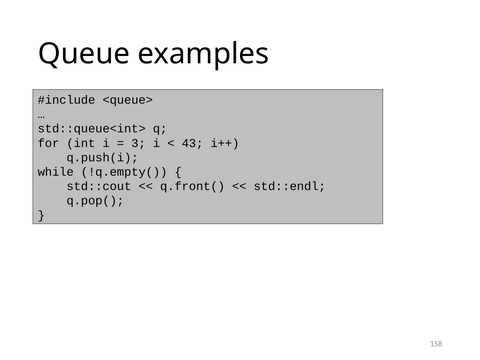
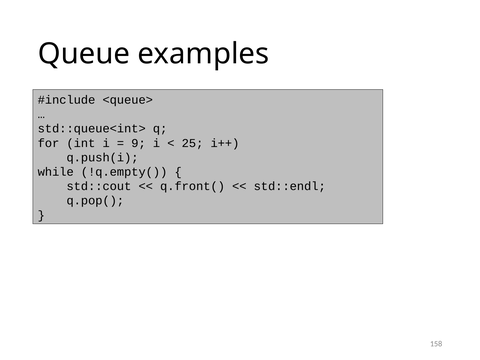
3: 3 -> 9 (139, 143)
43: 43 -> 25 (193, 143)
